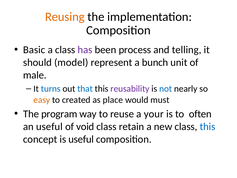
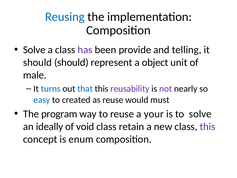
Reusing colour: orange -> blue (65, 17)
Basic: Basic -> Solve (34, 50)
process: process -> provide (135, 50)
should model: model -> should (71, 62)
bunch: bunch -> object (155, 62)
not colour: blue -> purple (166, 89)
easy colour: orange -> blue (42, 100)
as place: place -> reuse (113, 100)
to often: often -> solve (200, 114)
an useful: useful -> ideally (50, 126)
this colour: blue -> purple (208, 126)
is useful: useful -> enum (81, 139)
